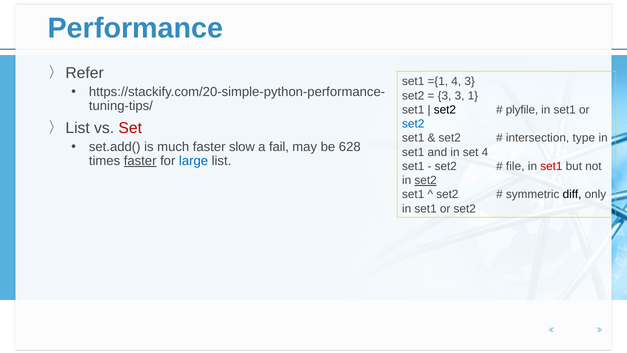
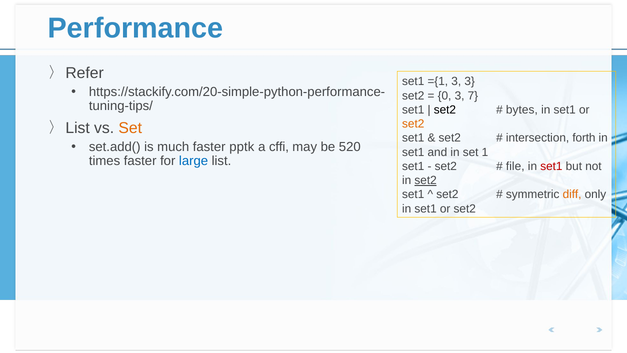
={1 4: 4 -> 3 (456, 81)
3: 3 -> 0 (444, 96)
1: 1 -> 7 (473, 96)
plyfile: plyfile -> bytes (522, 110)
set2 colour: blue -> orange (413, 124)
Set colour: red -> orange (130, 128)
type: type -> forth (584, 138)
slow: slow -> pptk (242, 147)
fail: fail -> cffi (279, 147)
628: 628 -> 520 (350, 147)
set 4: 4 -> 1 (485, 152)
faster underline: present -> none (140, 161)
diff colour: black -> orange (572, 194)
